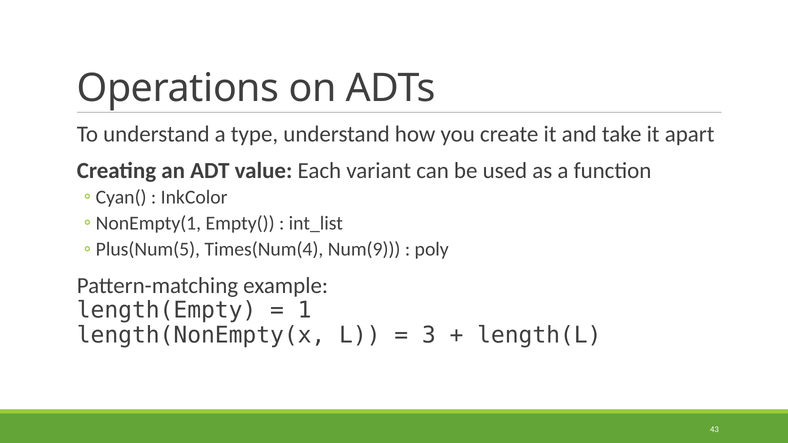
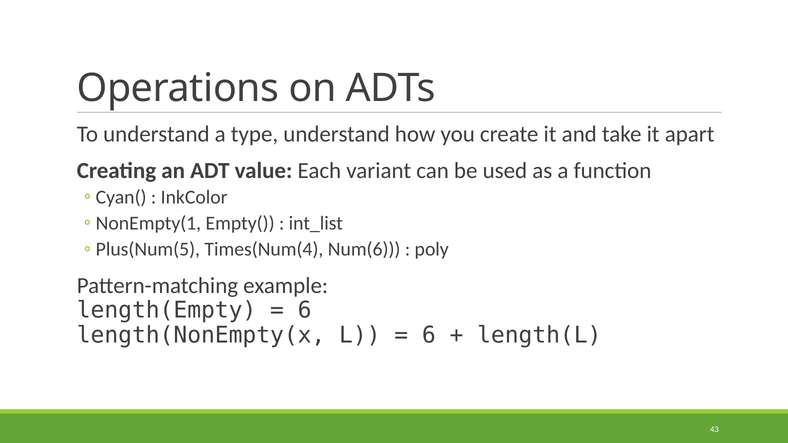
Num(9: Num(9 -> Num(6 (364, 250)
1: 1 -> 6 (305, 310)
3: 3 -> 6 (429, 335)
